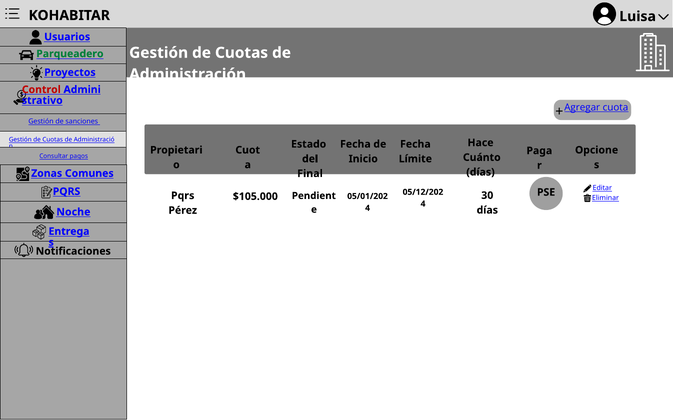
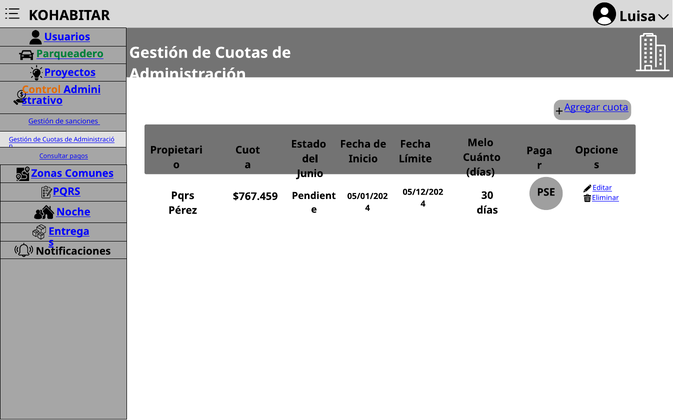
Control colour: red -> orange (41, 90)
Hace: Hace -> Melo (480, 143)
Final: Final -> Junio (310, 174)
$105.000: $105.000 -> $767.459 (255, 197)
